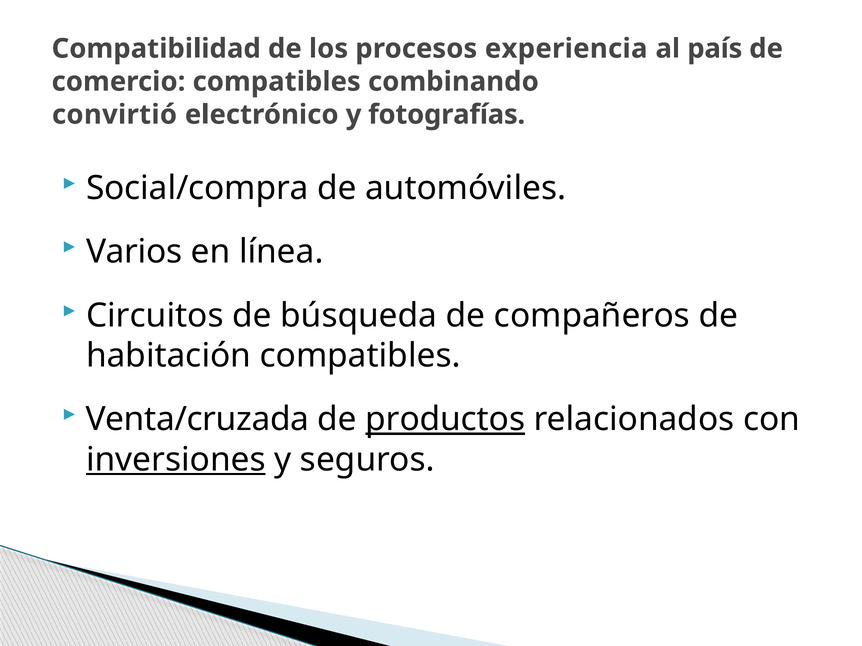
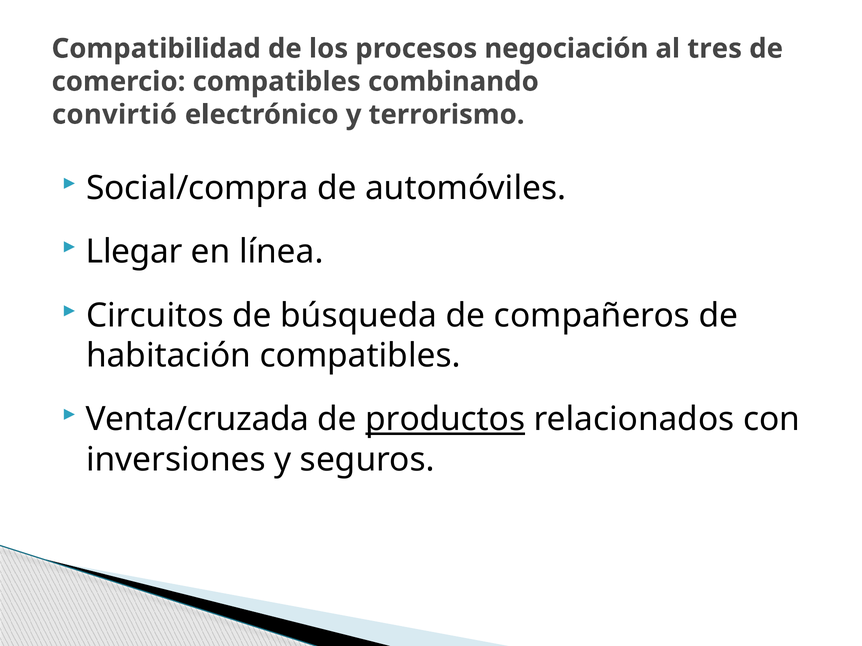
experiencia: experiencia -> negociación (566, 49)
país: país -> tres (715, 49)
fotografías: fotografías -> terrorismo (447, 115)
Varios: Varios -> Llegar (134, 252)
inversiones underline: present -> none (176, 460)
